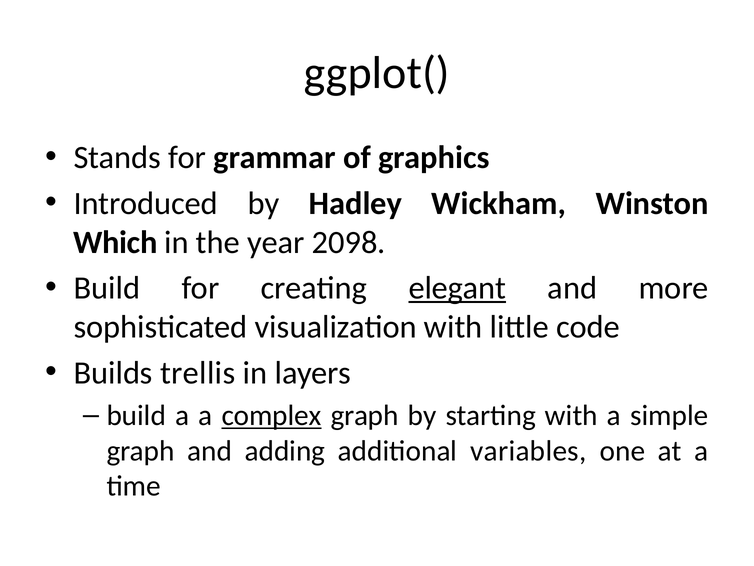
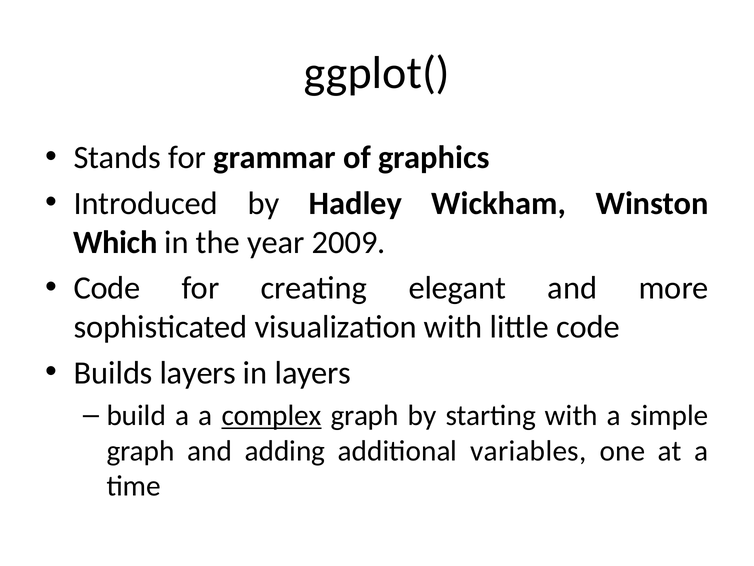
2098: 2098 -> 2009 (349, 242)
Build: Build -> Code (107, 288)
elegant underline: present -> none (457, 288)
Builds trellis: trellis -> layers (198, 372)
